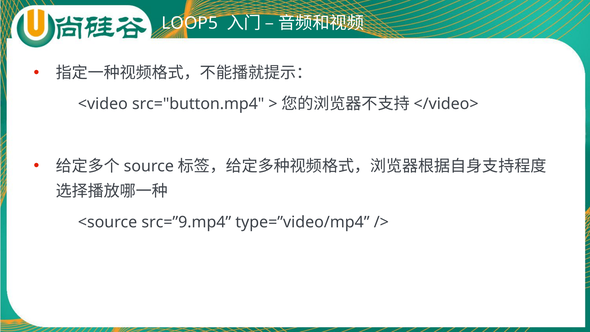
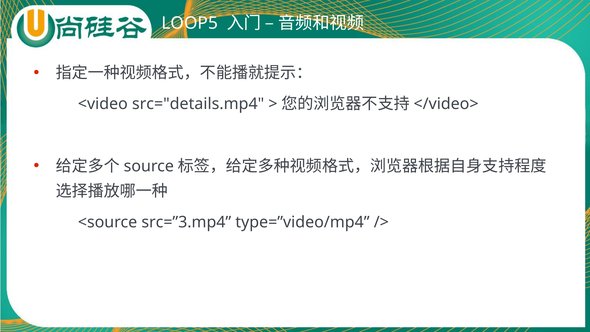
src="button.mp4: src="button.mp4 -> src="details.mp4 (198, 104)
src=”9.mp4: src=”9.mp4 -> src=”3.mp4 (186, 222)
